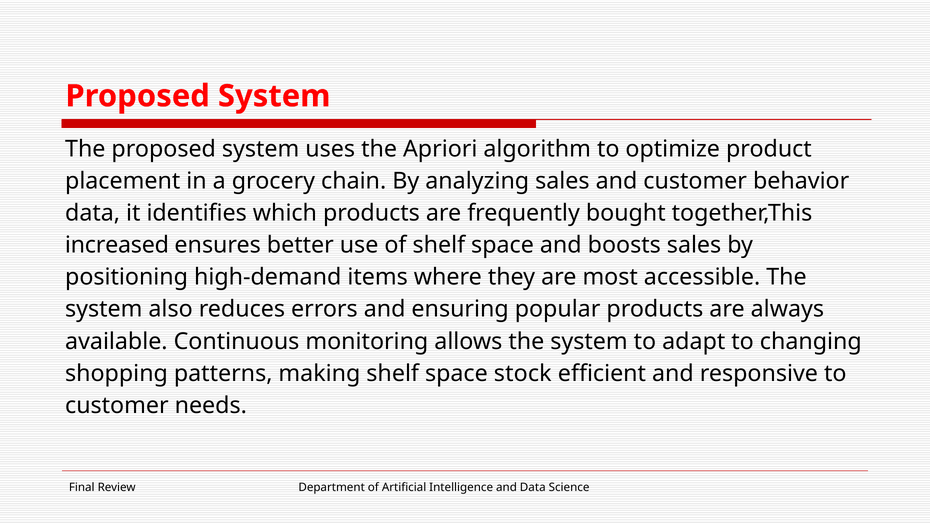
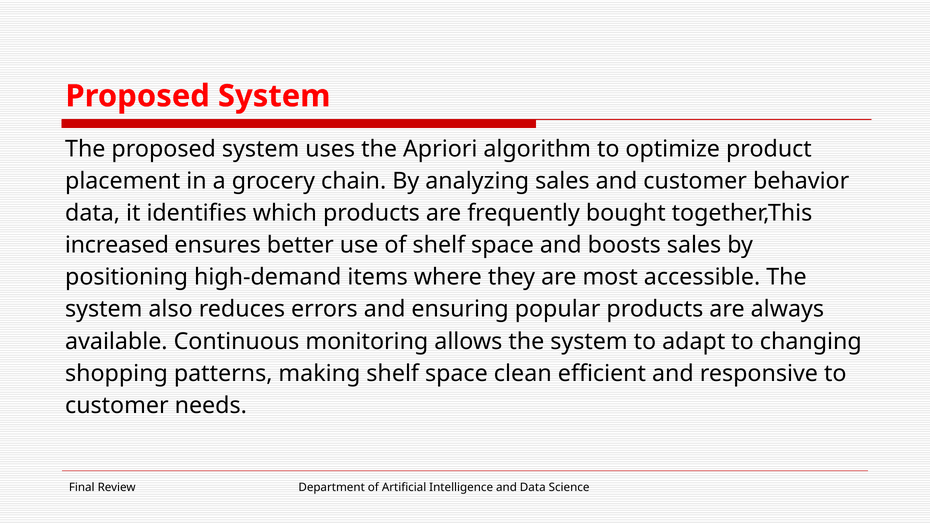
stock: stock -> clean (523, 374)
